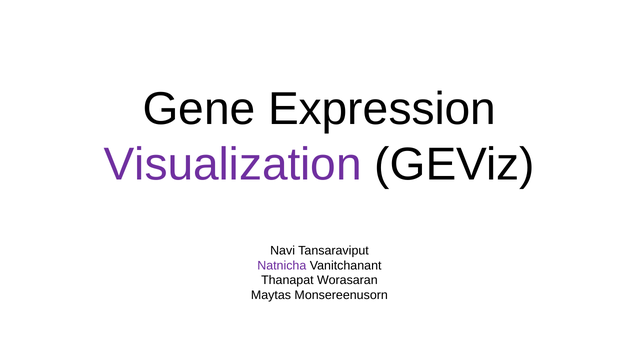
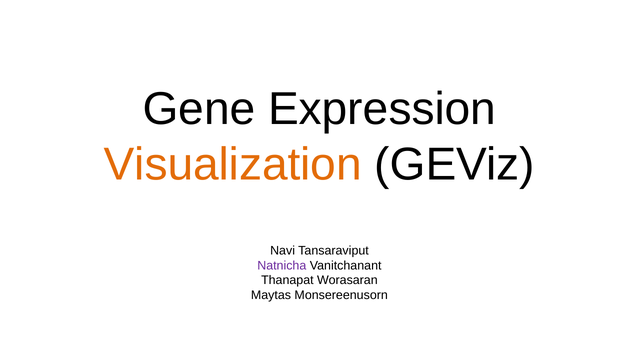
Visualization colour: purple -> orange (233, 165)
